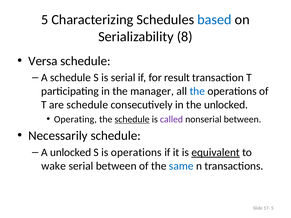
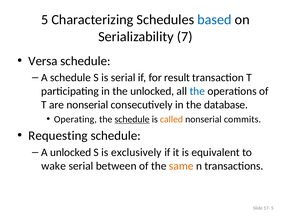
8: 8 -> 7 (185, 37)
the manager: manager -> unlocked (152, 91)
are schedule: schedule -> nonserial (87, 105)
the unlocked: unlocked -> database (226, 105)
called colour: purple -> orange (171, 119)
nonserial between: between -> commits (242, 119)
Necessarily: Necessarily -> Requesting (58, 136)
is operations: operations -> exclusively (136, 152)
equivalent underline: present -> none (216, 152)
same colour: blue -> orange (181, 166)
